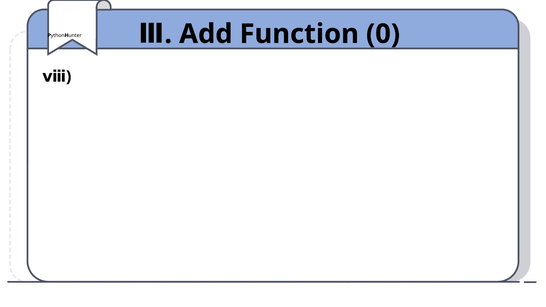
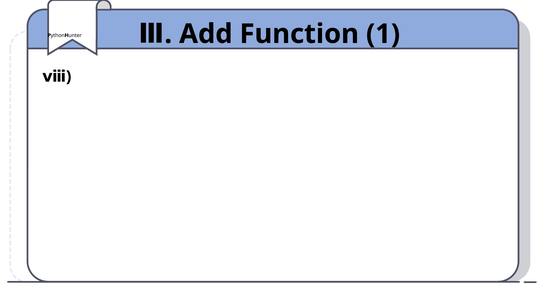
0: 0 -> 1 (383, 34)
